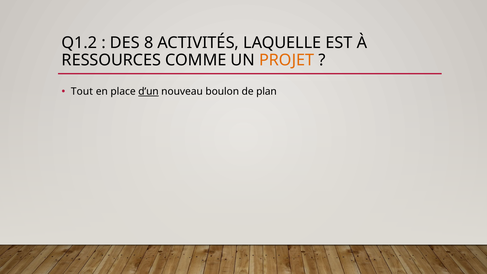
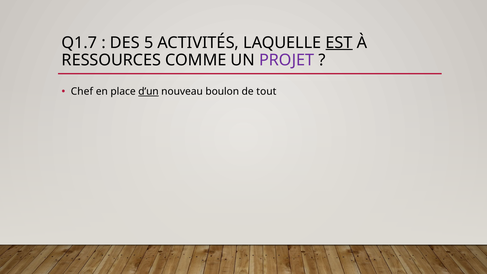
Q1.2: Q1.2 -> Q1.7 (79, 43)
8: 8 -> 5 (149, 43)
EST underline: none -> present (339, 43)
PROJET colour: orange -> purple (287, 60)
Tout: Tout -> Chef (82, 92)
plan: plan -> tout (266, 92)
